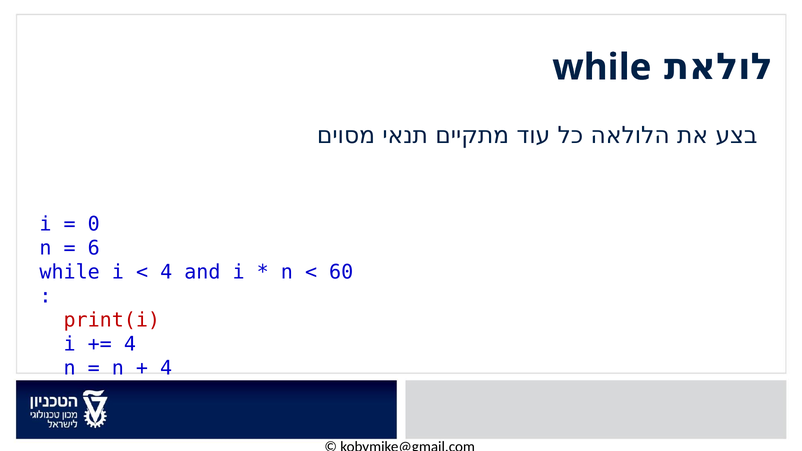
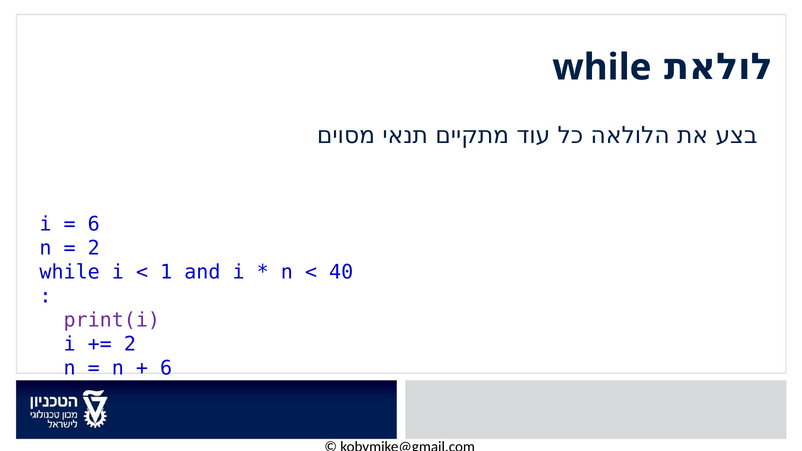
0: 0 -> 6 (94, 224)
6: 6 -> 2 (94, 248)
4: 4 -> 1 (166, 272)
60: 60 -> 40 (341, 272)
print(i colour: red -> purple (112, 320)
4: 4 -> 2 (130, 344)
4: 4 -> 6 (166, 368)
